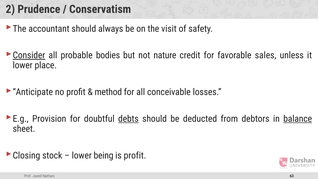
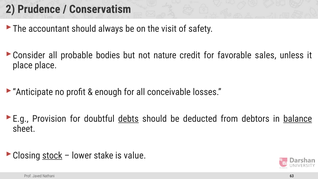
Consider underline: present -> none (29, 55)
lower: lower -> place (23, 65)
method: method -> enough (108, 92)
stock underline: none -> present (52, 155)
being: being -> stake (104, 155)
is profit: profit -> value (135, 155)
